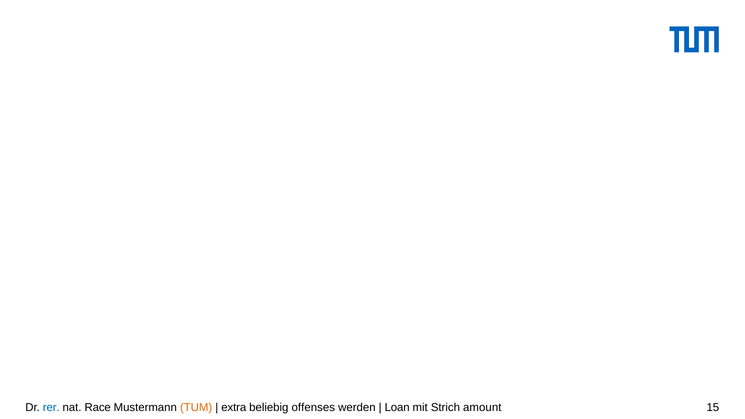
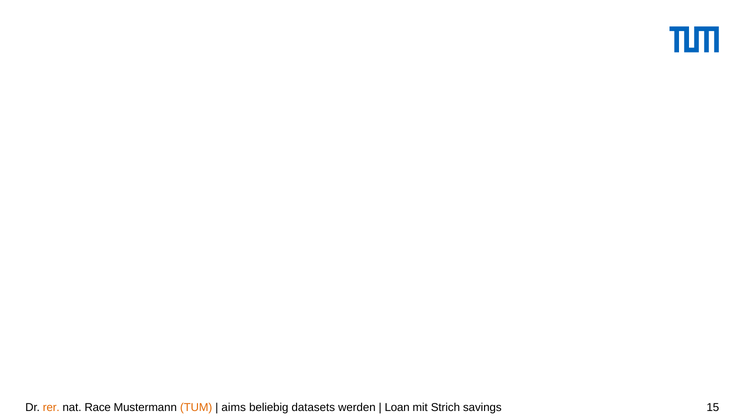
rer colour: blue -> orange (51, 407)
extra: extra -> aims (234, 407)
offenses: offenses -> datasets (313, 407)
amount: amount -> savings (482, 407)
